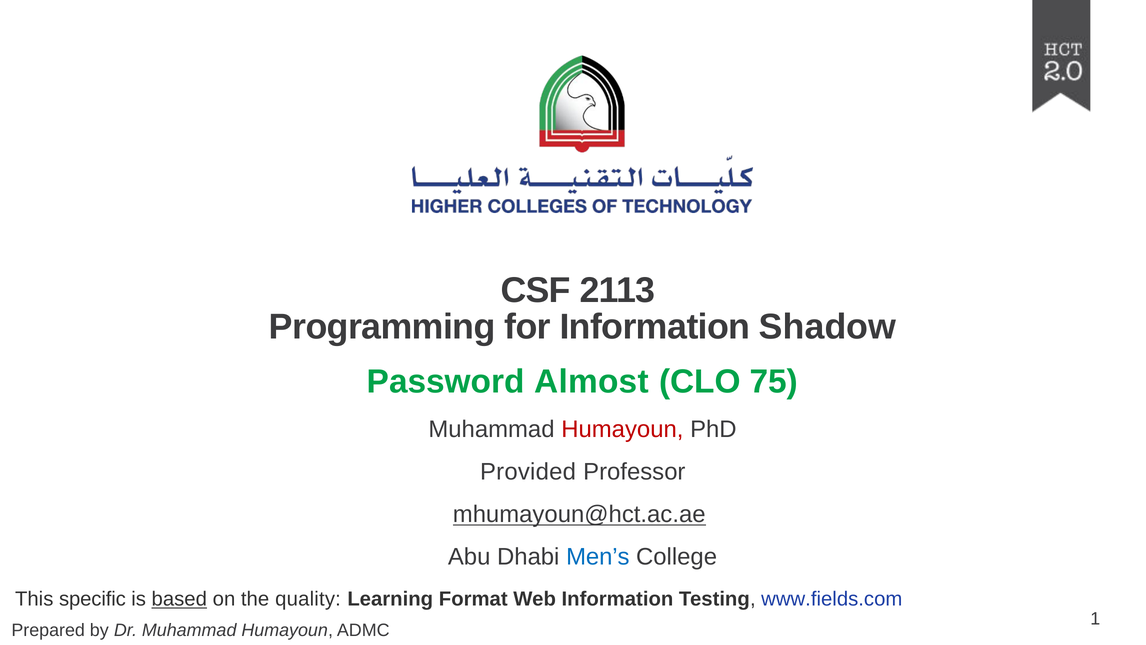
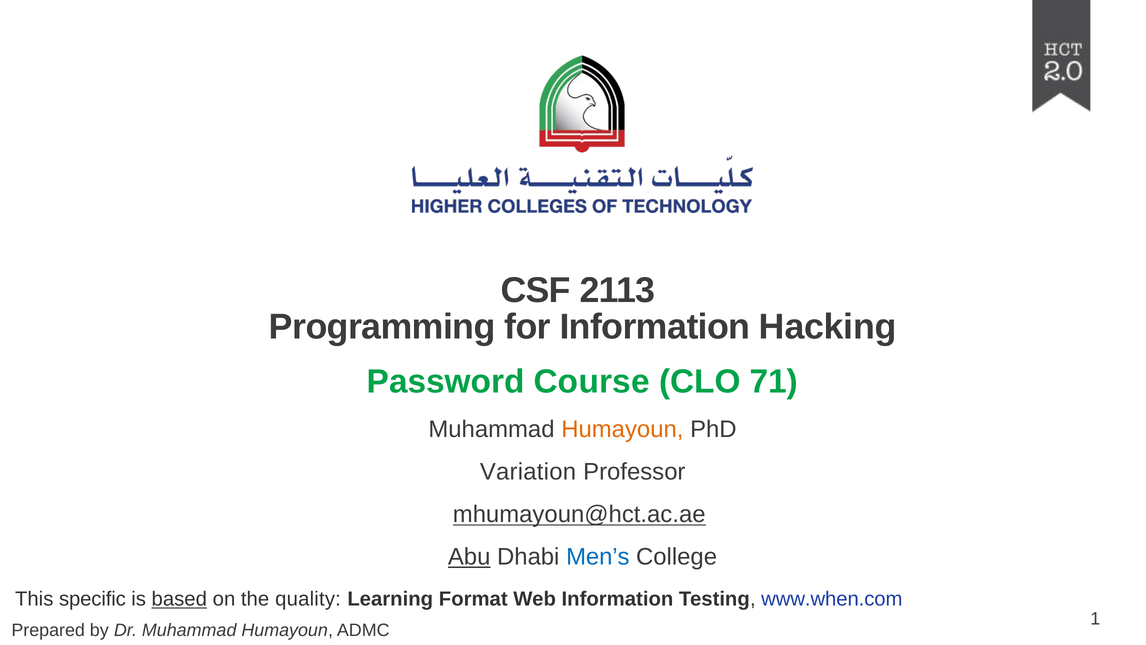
Shadow: Shadow -> Hacking (828, 327)
Almost: Almost -> Course (592, 381)
75: 75 -> 71 (774, 381)
Humayoun colour: red -> orange (622, 429)
Provided: Provided -> Variation (528, 472)
Abu underline: none -> present (469, 557)
www.fields.com: www.fields.com -> www.when.com (832, 599)
